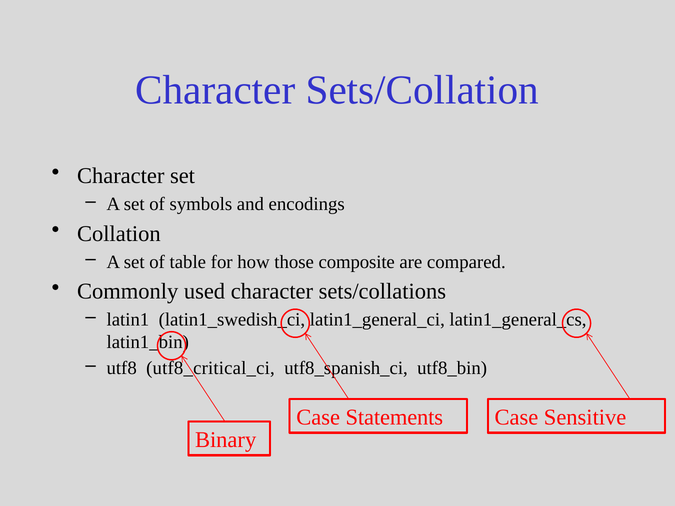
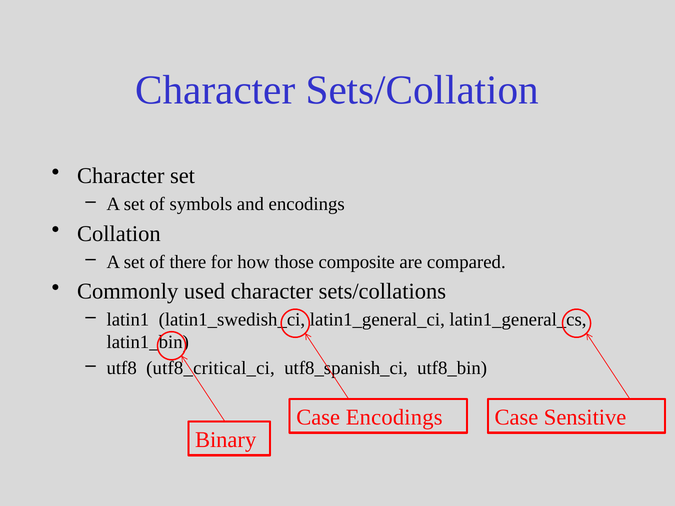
table: table -> there (188, 262)
Case Statements: Statements -> Encodings (394, 418)
